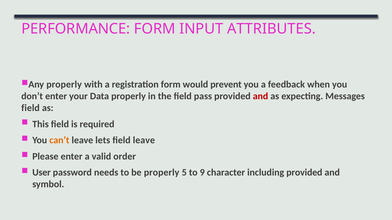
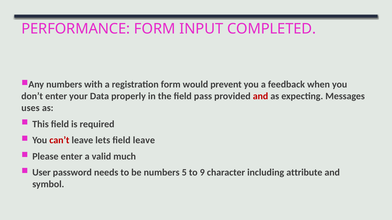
ATTRIBUTES: ATTRIBUTES -> COMPLETED (272, 29)
properly: properly -> numbers (64, 85)
field: field -> uses (30, 108)
can’t colour: orange -> red (59, 140)
order: order -> much (125, 157)
be properly: properly -> numbers (162, 173)
including provided: provided -> attribute (304, 173)
